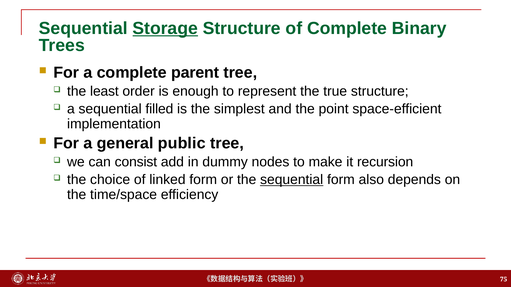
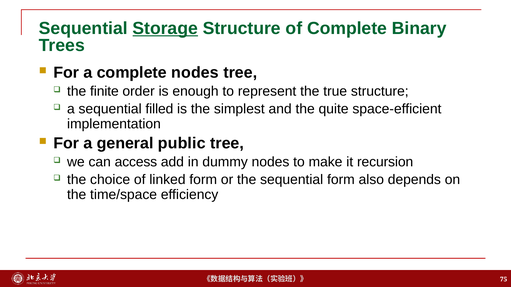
complete parent: parent -> nodes (195, 73)
least: least -> finite (104, 92)
point: point -> quite (334, 109)
consist: consist -> access (136, 162)
sequential underline: present -> none (292, 180)
